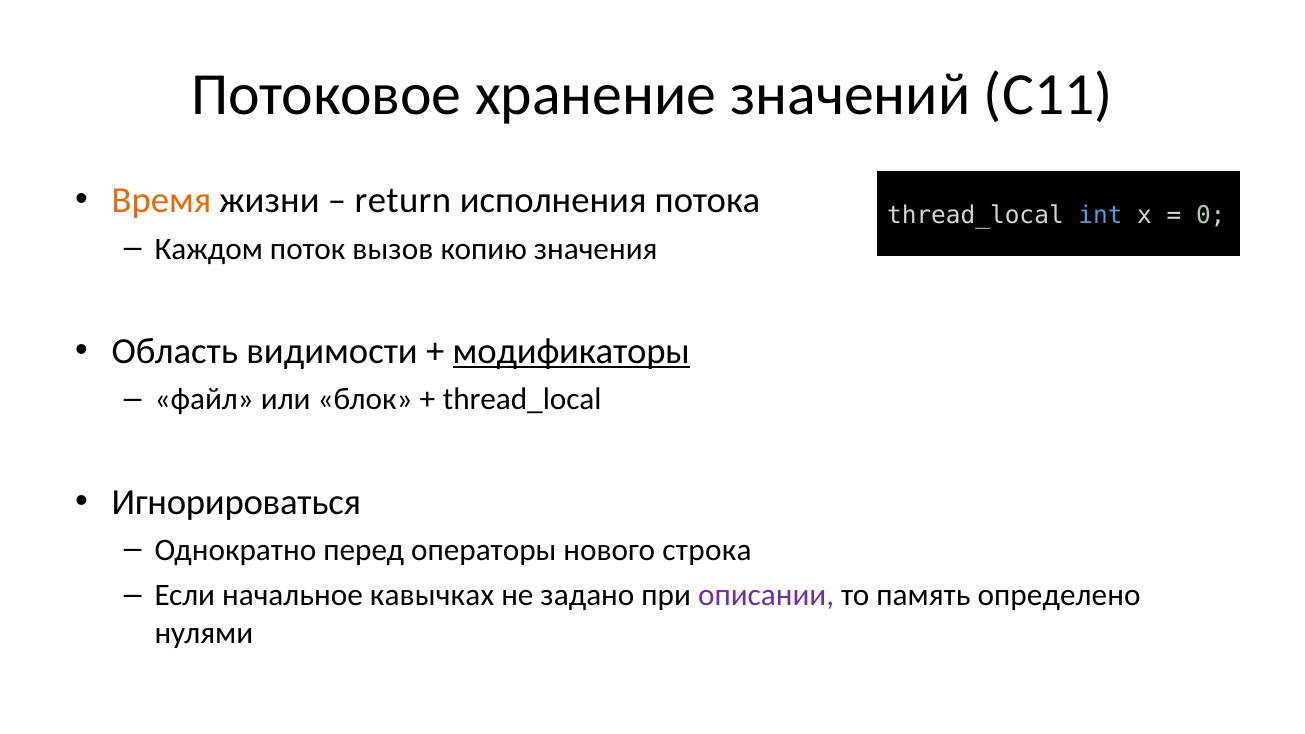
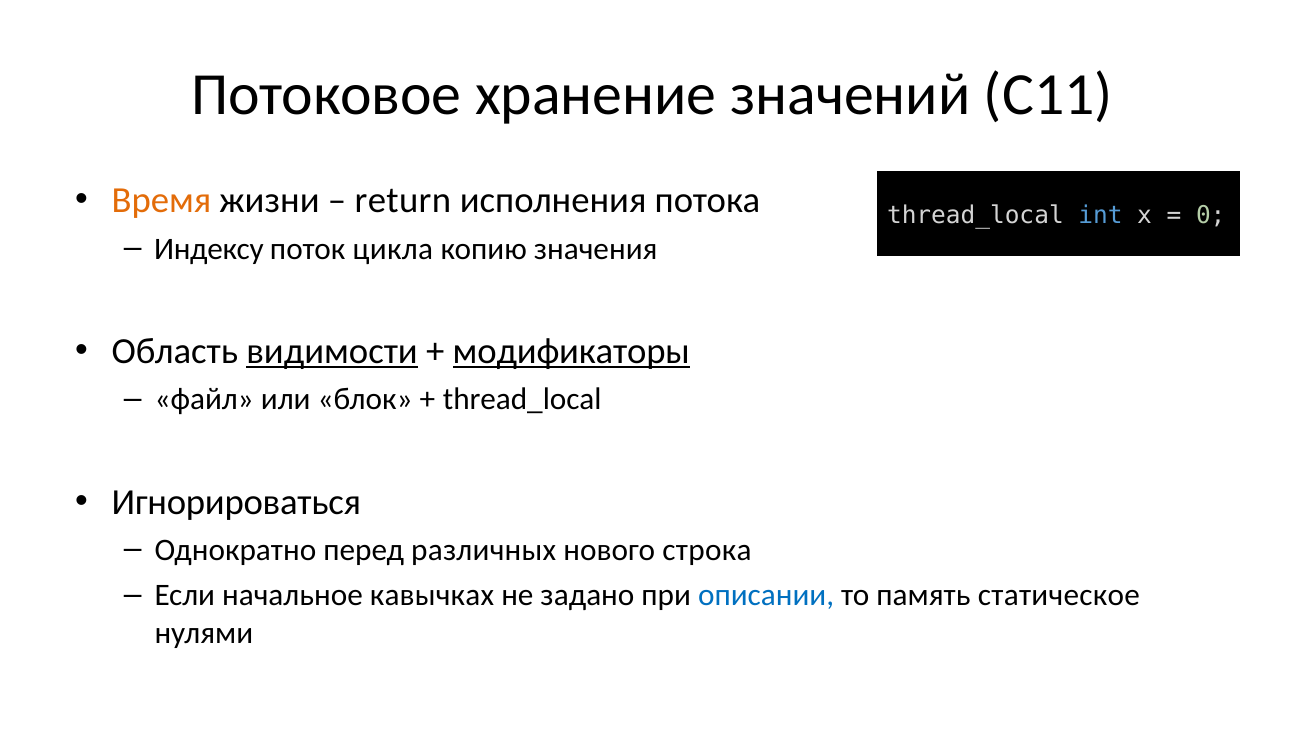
Каждом: Каждом -> Индексу (209, 249)
вызов: вызов -> цикла (393, 249)
видимости underline: none -> present (332, 351)
операторы: операторы -> различных (484, 550)
описании colour: purple -> blue (766, 595)
определено: определено -> статическое (1059, 595)
